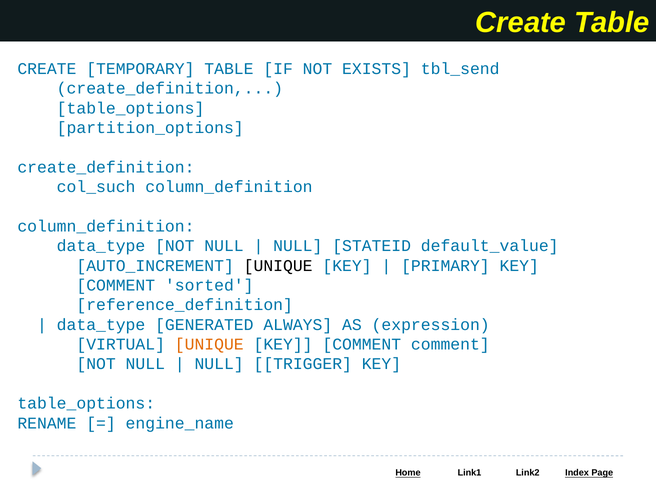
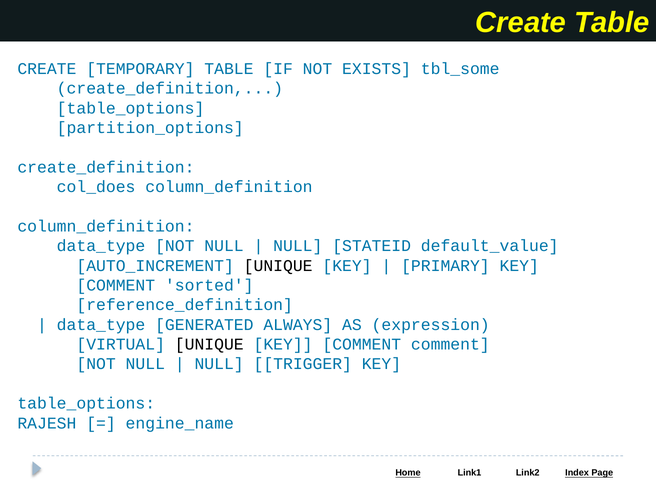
tbl_send: tbl_send -> tbl_some (460, 69)
col_such: col_such -> col_does (96, 187)
UNIQUE colour: orange -> black (209, 344)
RENAME: RENAME -> RAJESH (47, 423)
